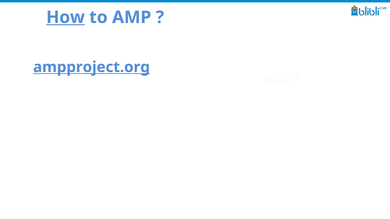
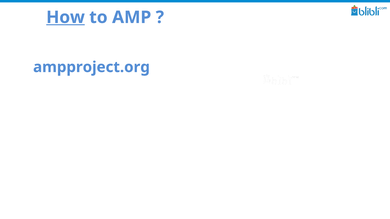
ampproject.org underline: present -> none (91, 67)
